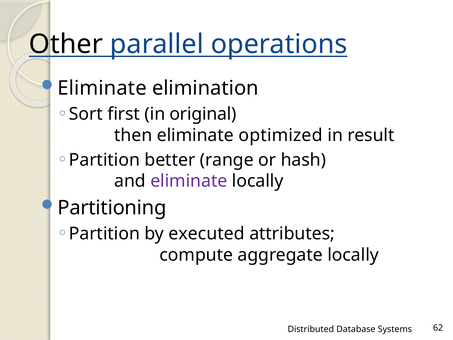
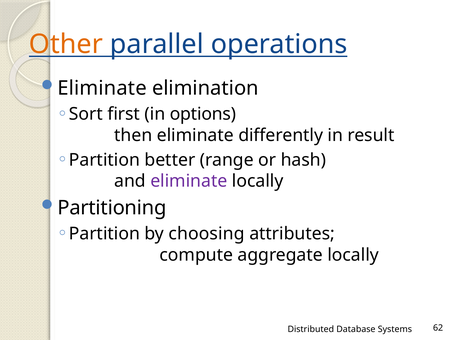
Other colour: black -> orange (66, 44)
original: original -> options (203, 114)
optimized: optimized -> differently (281, 135)
executed: executed -> choosing (207, 234)
